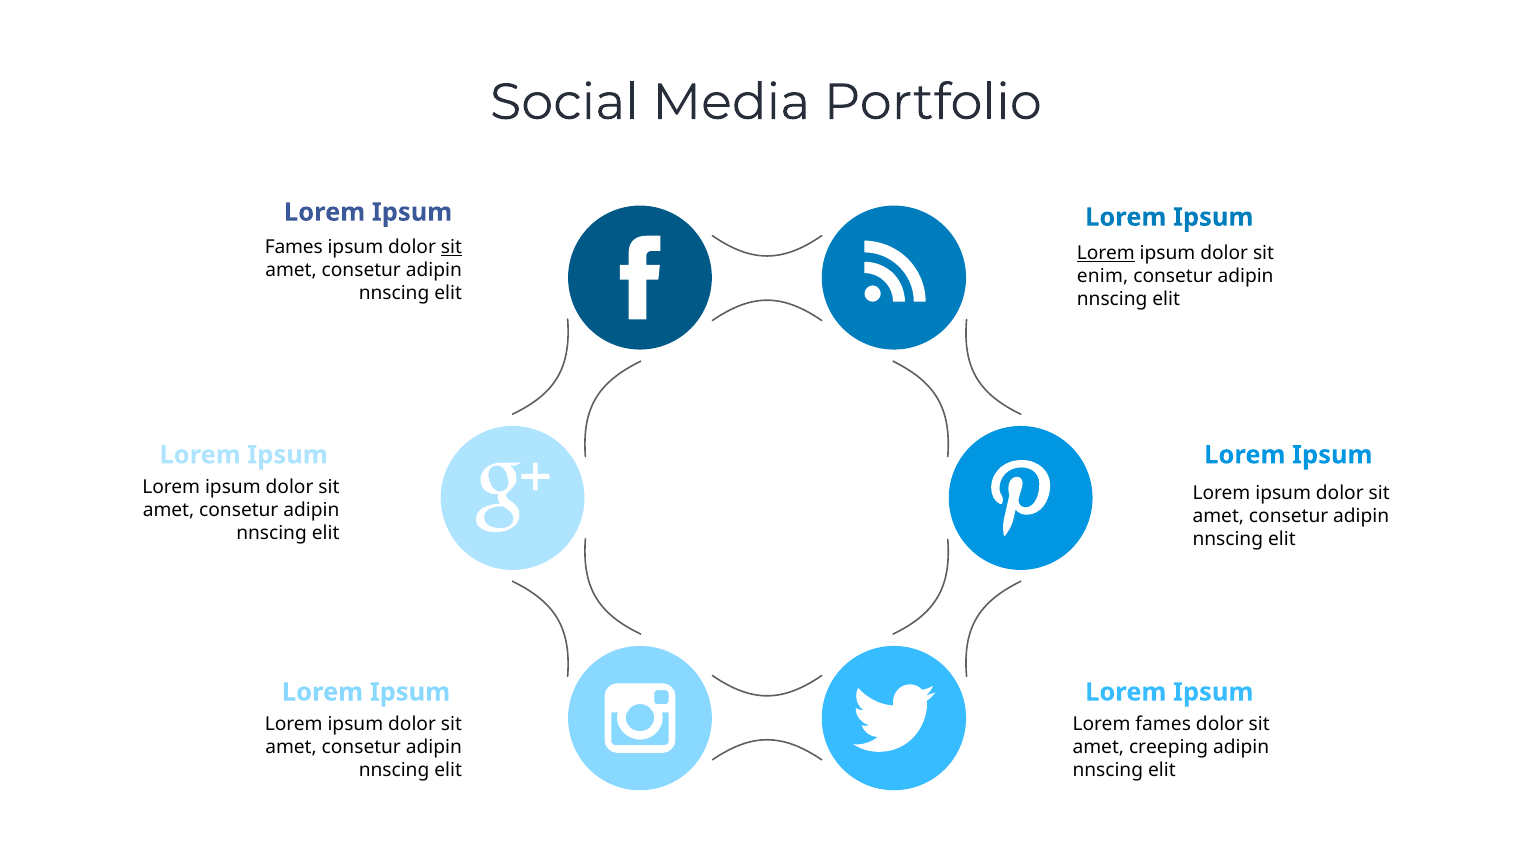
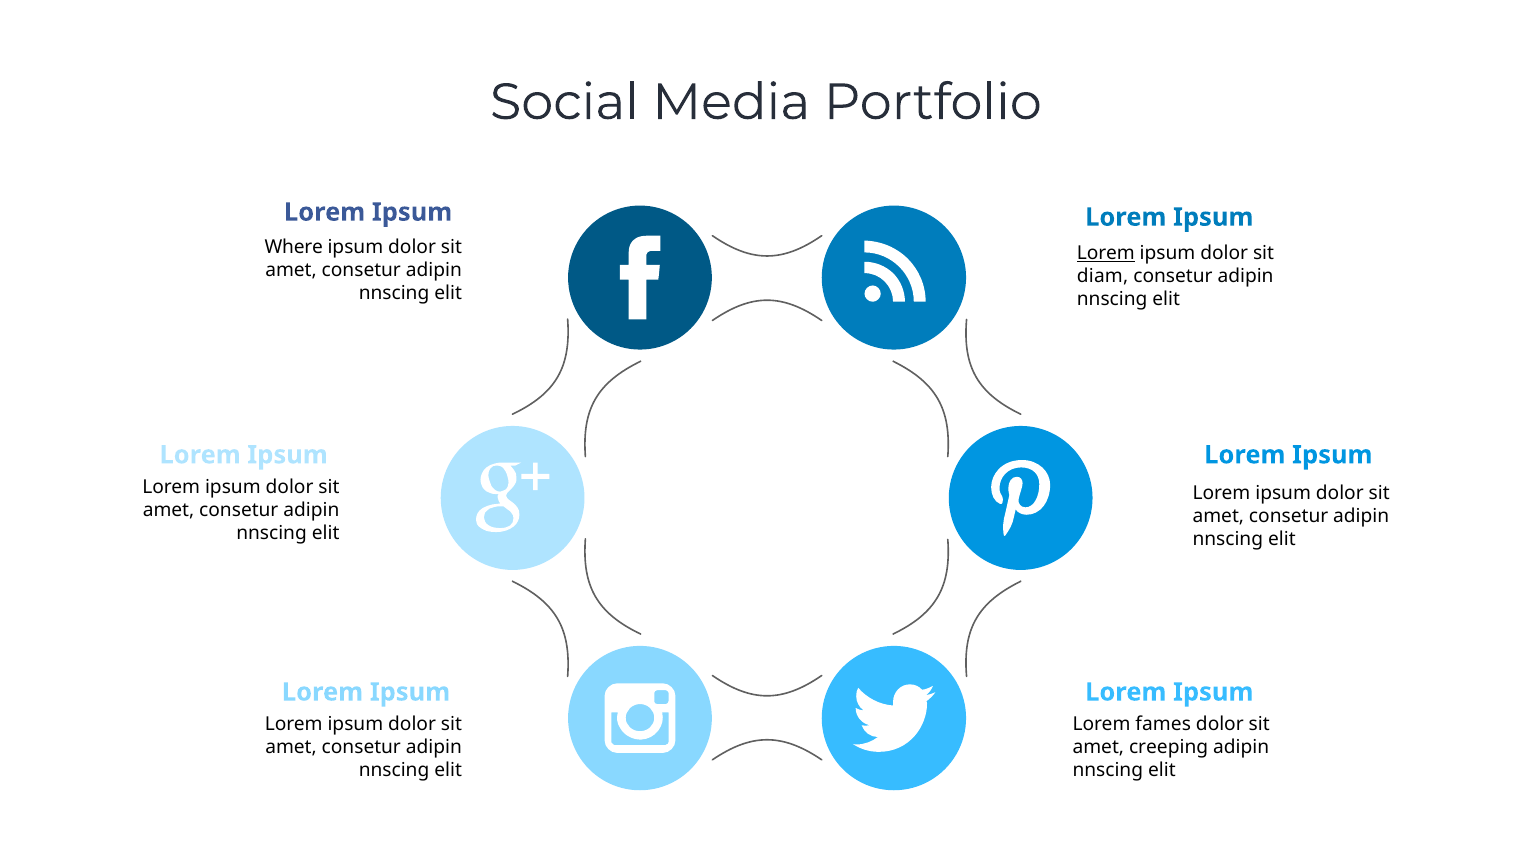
Fames: Fames -> Where (294, 247)
sit underline: present -> none (451, 247)
enim: enim -> diam (1103, 276)
